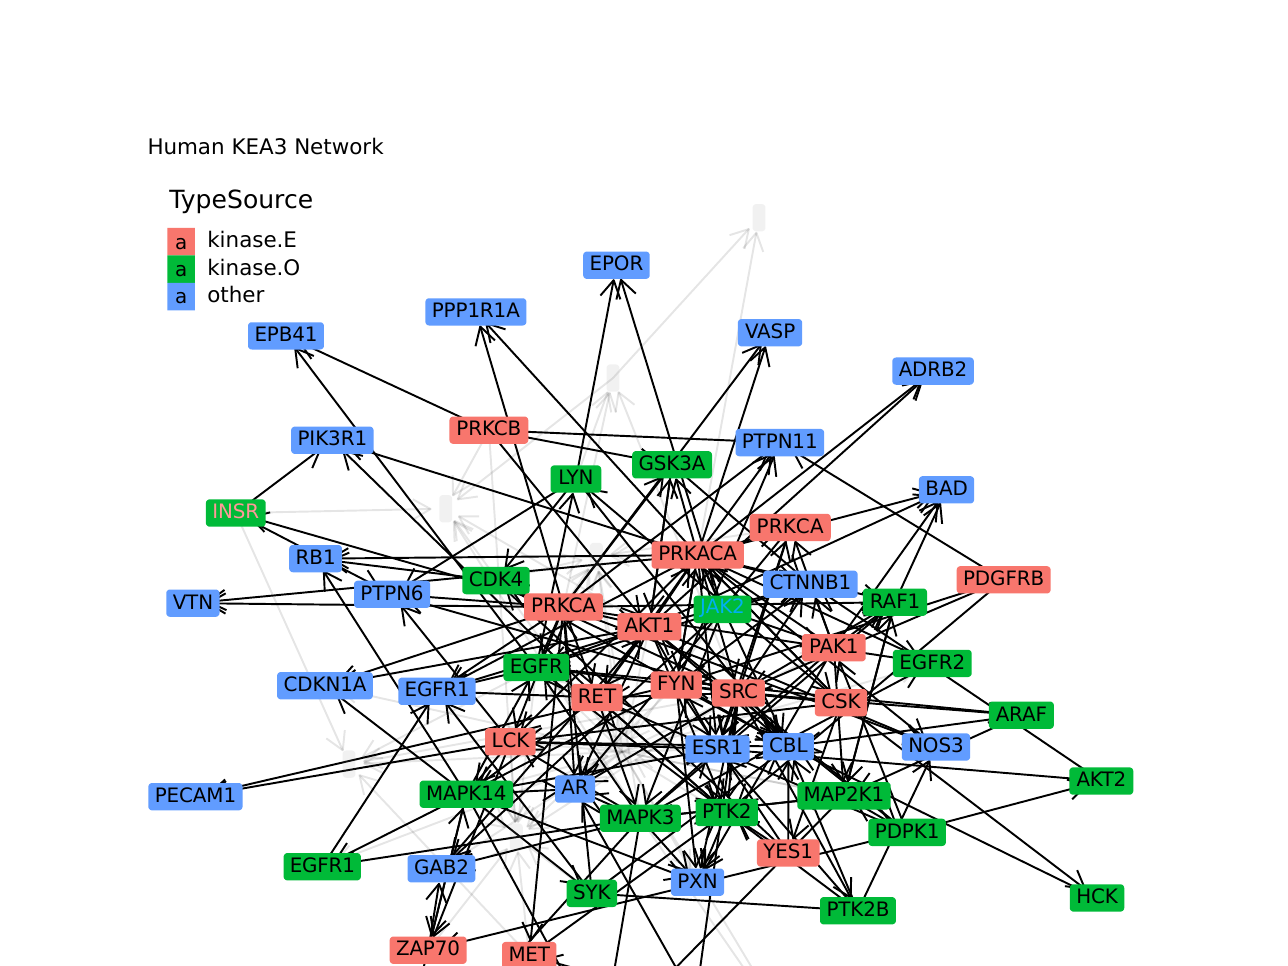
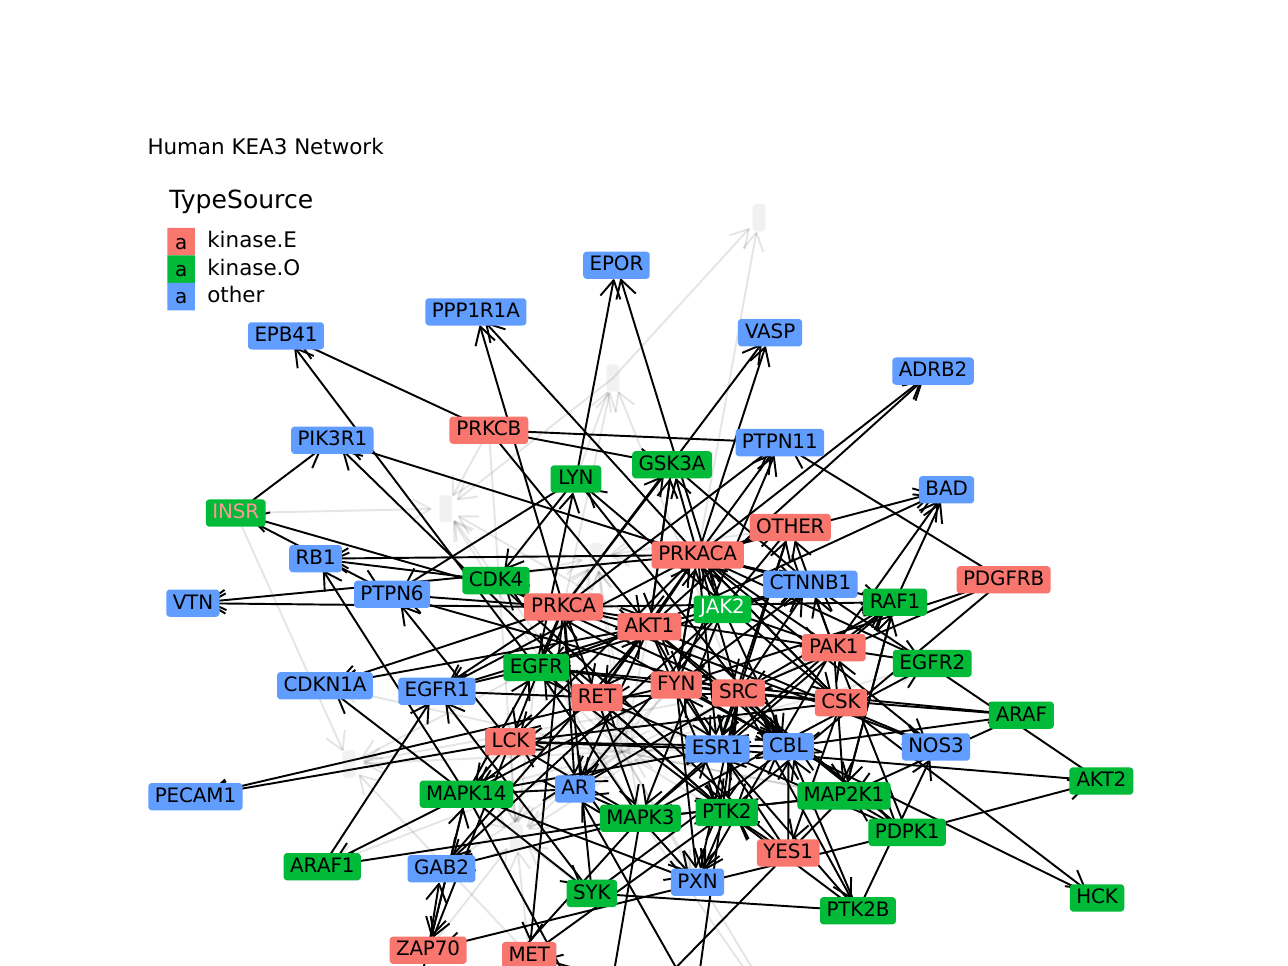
PRKCA: PRKCA -> OTHER (790, 527)
JAK2 colour: light blue -> white (723, 607)
EGFR1: EGFR1 -> ARAF1 (322, 866)
